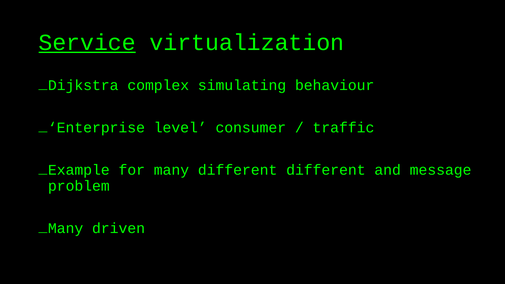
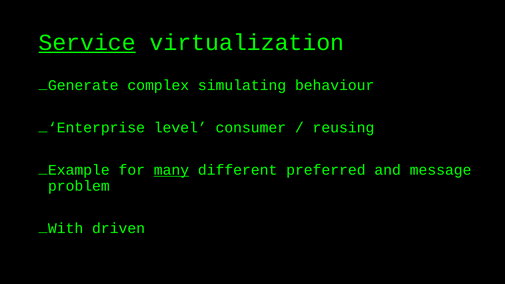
Dijkstra: Dijkstra -> Generate (83, 85)
traffic: traffic -> reusing (343, 128)
many underline: none -> present (171, 170)
different different: different -> preferred (326, 170)
Many: Many -> With (66, 228)
